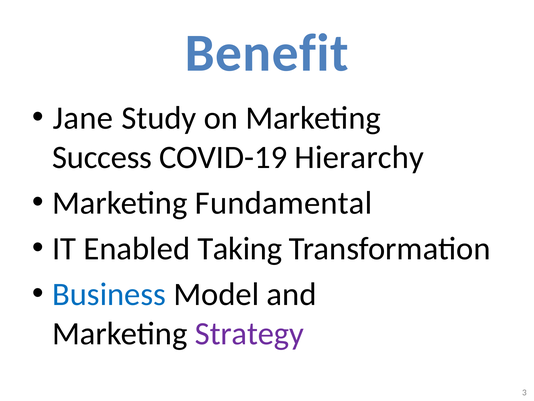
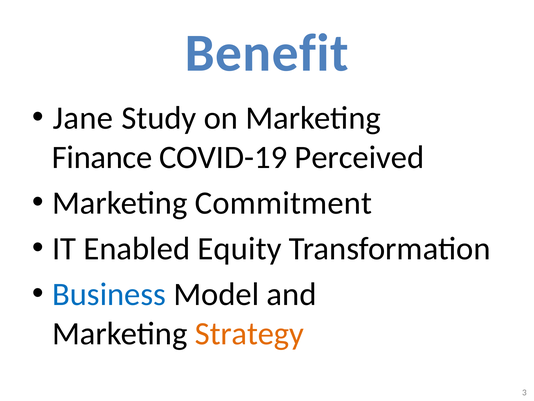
Success: Success -> Finance (102, 157)
Hierarchy: Hierarchy -> Perceived (359, 157)
Fundamental: Fundamental -> Commitment (284, 203)
Taking: Taking -> Equity (240, 248)
Strategy colour: purple -> orange (249, 333)
